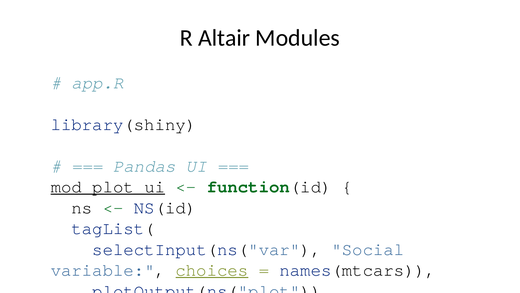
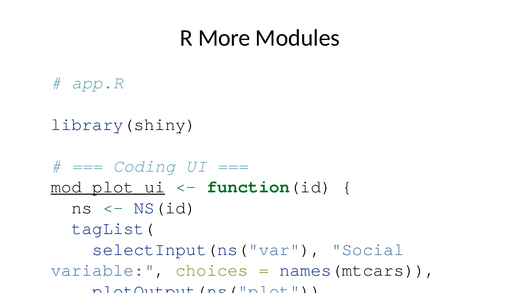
Altair: Altair -> More (224, 38)
Pandas: Pandas -> Coding (144, 166)
choices underline: present -> none (212, 270)
